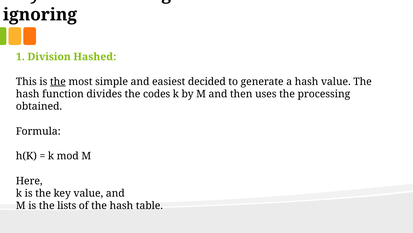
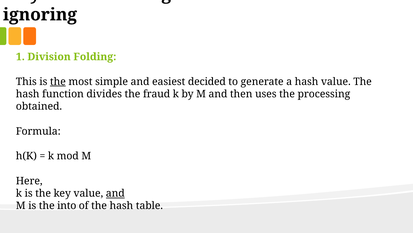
Hashed: Hashed -> Folding (95, 57)
codes: codes -> fraud (157, 94)
and underline: none -> present (115, 193)
lists: lists -> into (67, 205)
